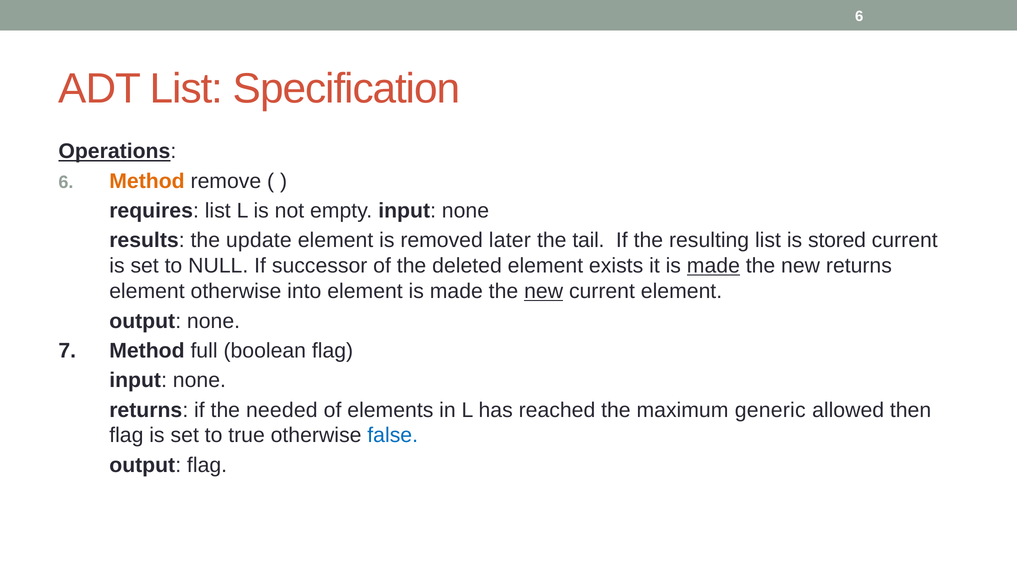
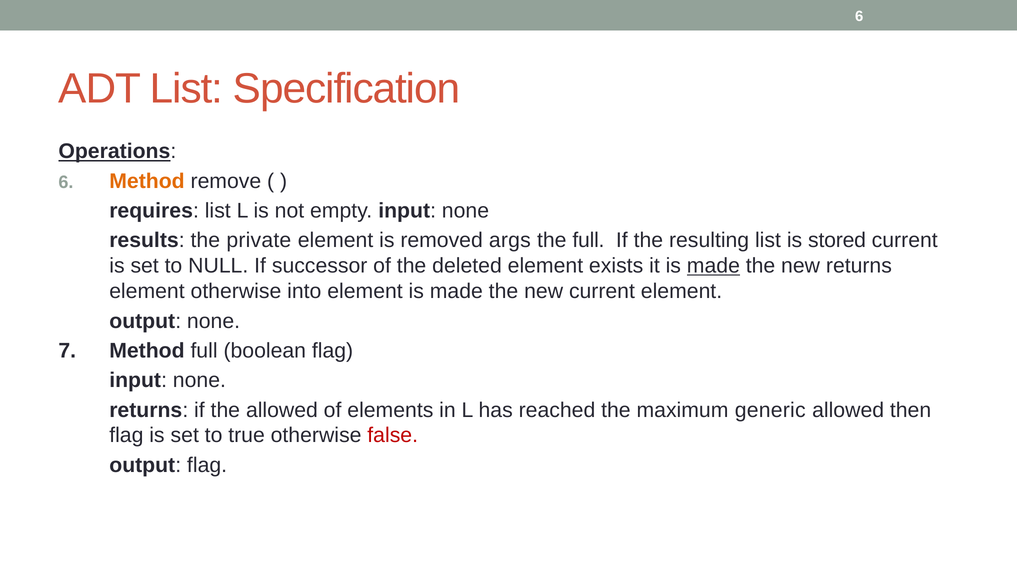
update: update -> private (259, 241)
later: later -> args (510, 241)
the tail: tail -> full (588, 241)
new underline: present -> none (544, 291)
the needed: needed -> allowed (282, 410)
false colour: blue -> red (393, 435)
